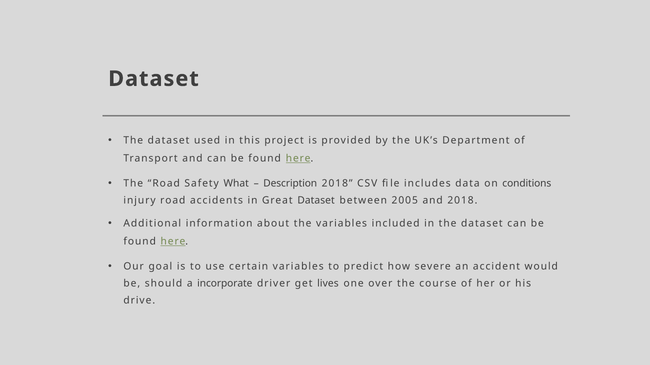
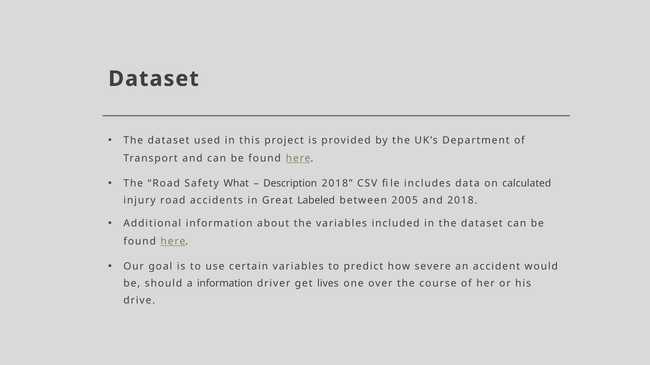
conditions: conditions -> calculated (527, 184)
Great Dataset: Dataset -> Labeled (316, 201)
a incorporate: incorporate -> information (225, 284)
